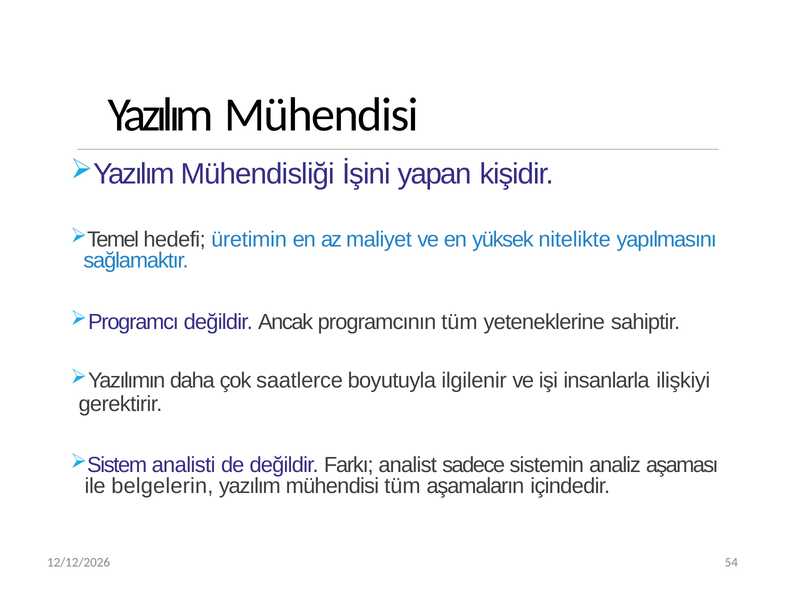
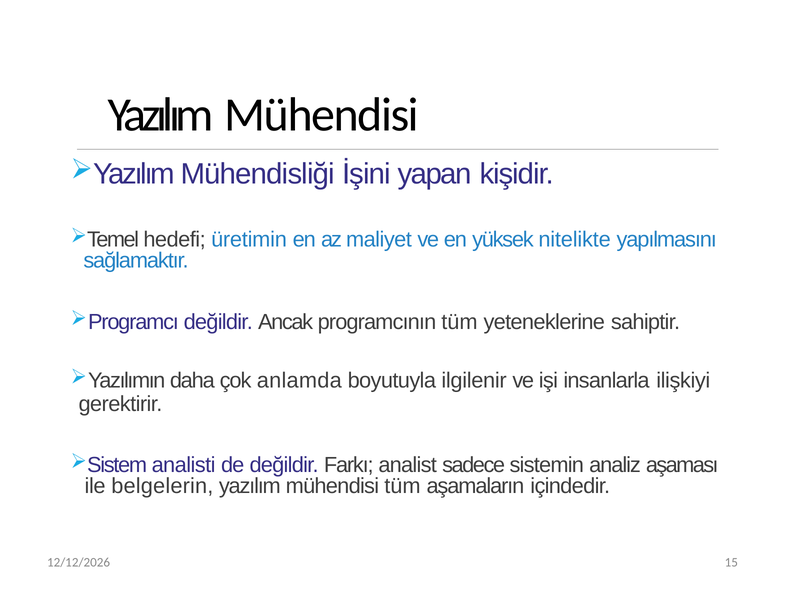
saatlerce: saatlerce -> anlamda (299, 380)
54: 54 -> 15 (731, 562)
